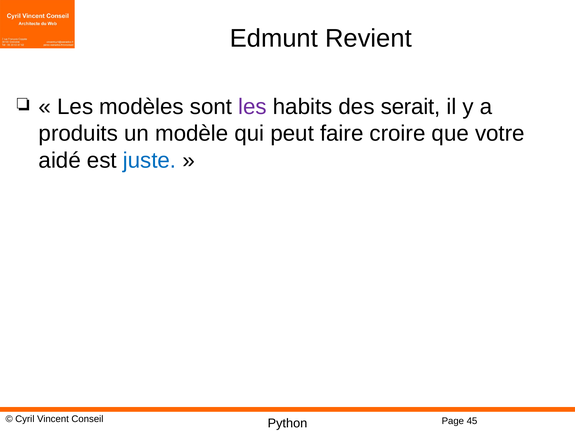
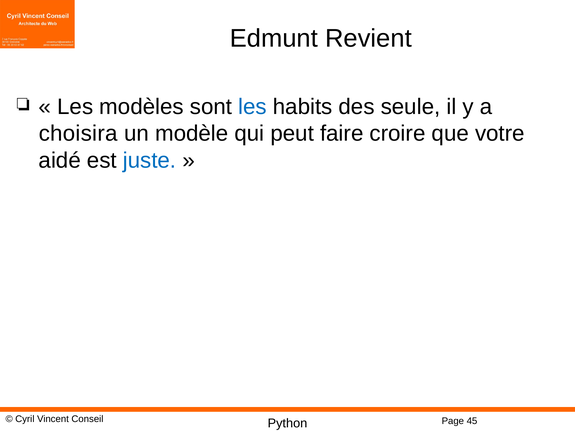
les colour: purple -> blue (253, 107)
serait: serait -> seule (411, 107)
produits: produits -> choisira (78, 134)
